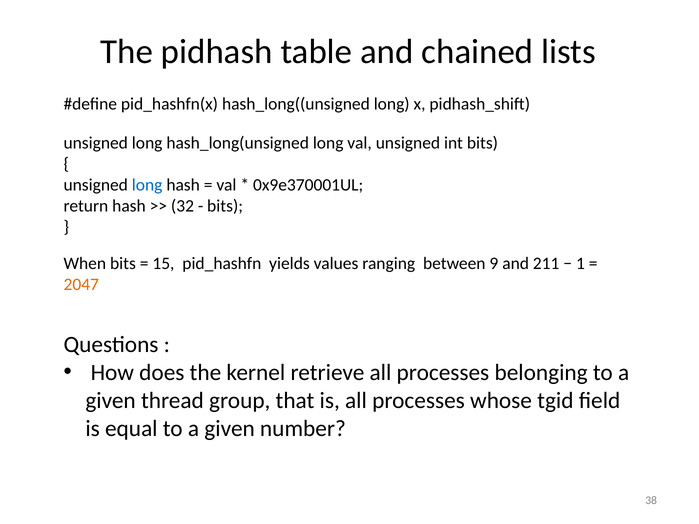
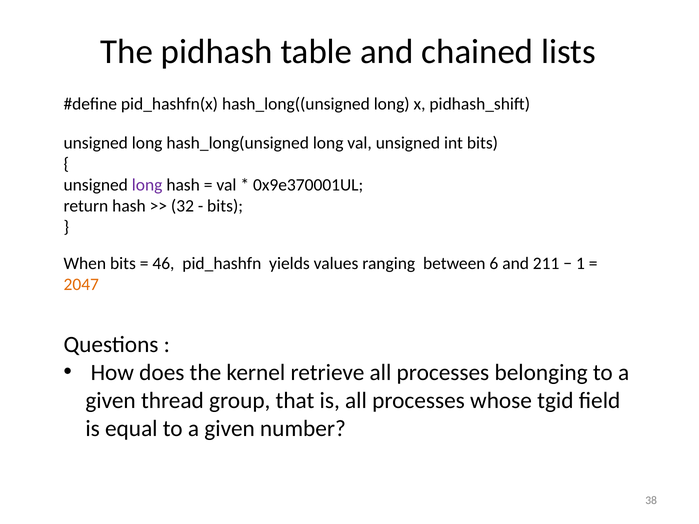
long colour: blue -> purple (147, 185)
15: 15 -> 46 (163, 263)
9: 9 -> 6 (494, 263)
